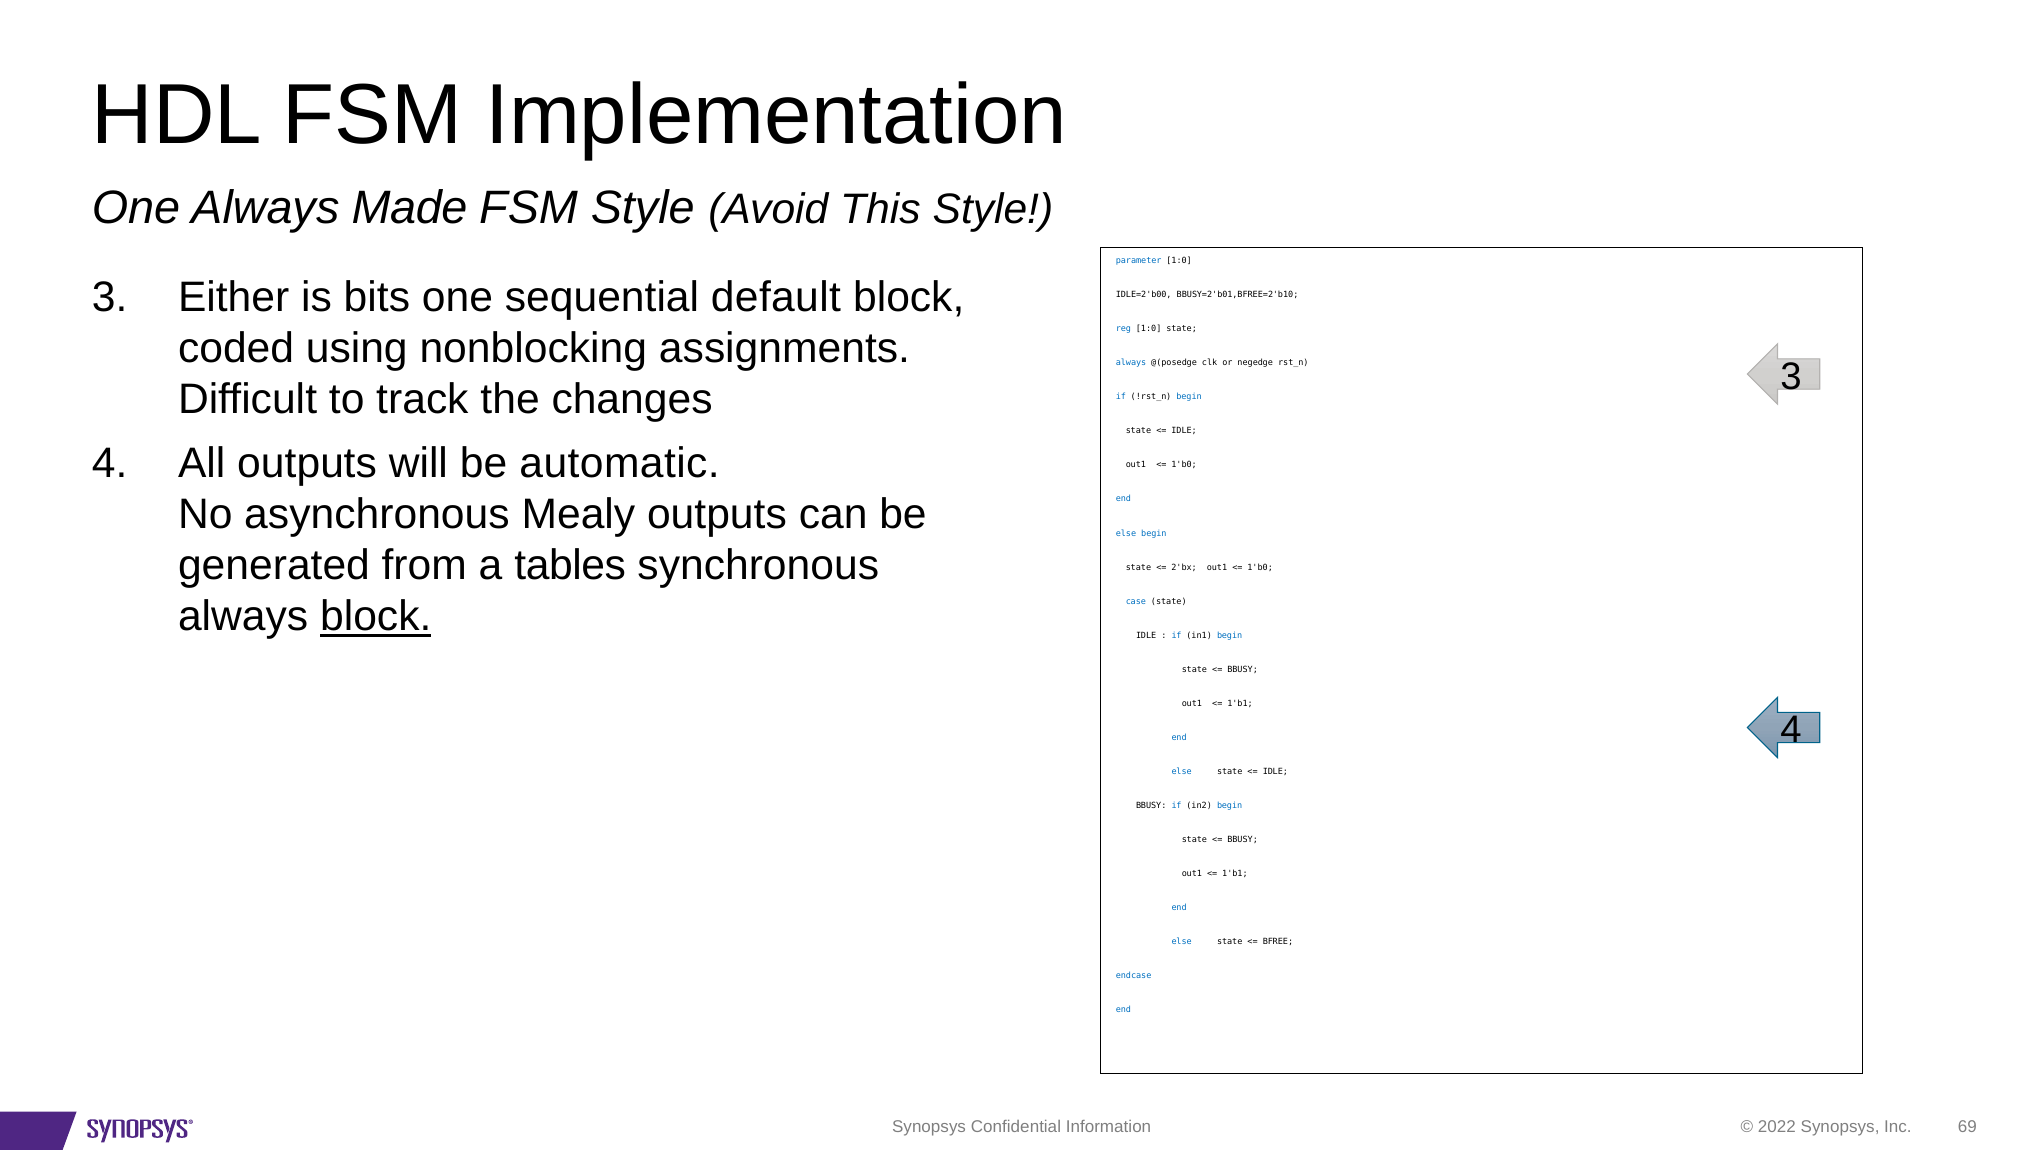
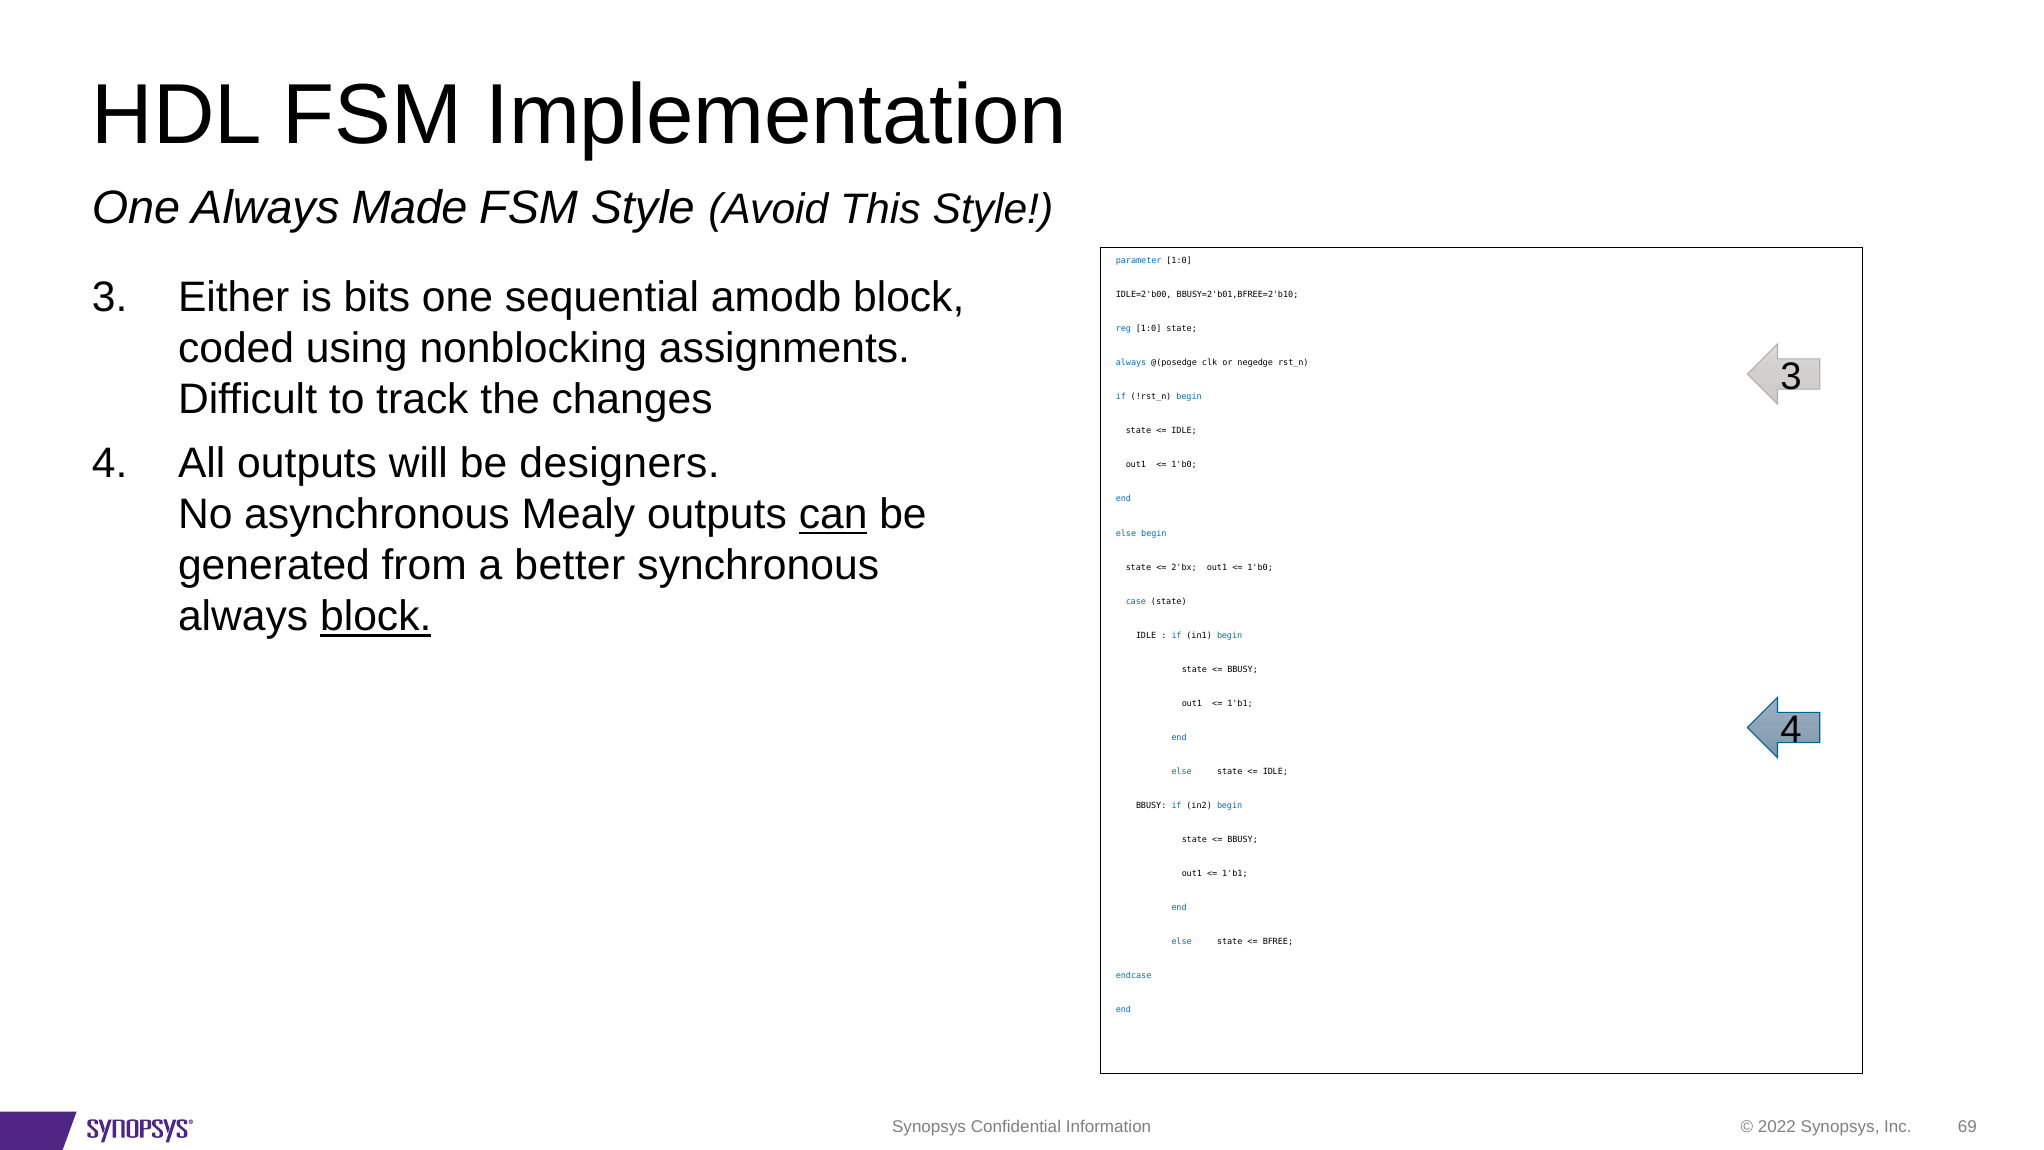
default: default -> amodb (776, 297)
automatic: automatic -> designers (620, 463)
can underline: none -> present (833, 514)
tables: tables -> better (570, 566)
